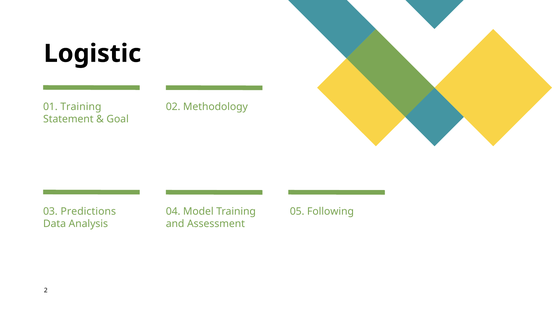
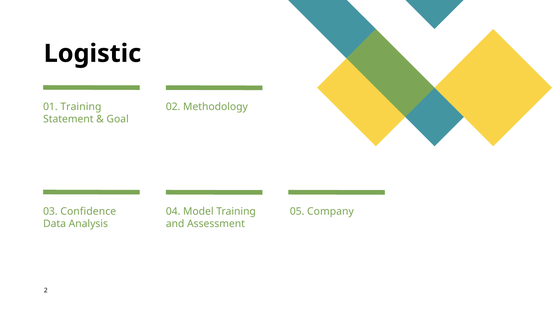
Predictions: Predictions -> Confidence (88, 212)
Following: Following -> Company (330, 212)
